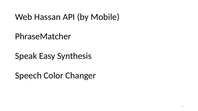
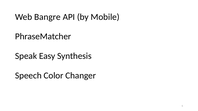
Hassan: Hassan -> Bangre (47, 17)
